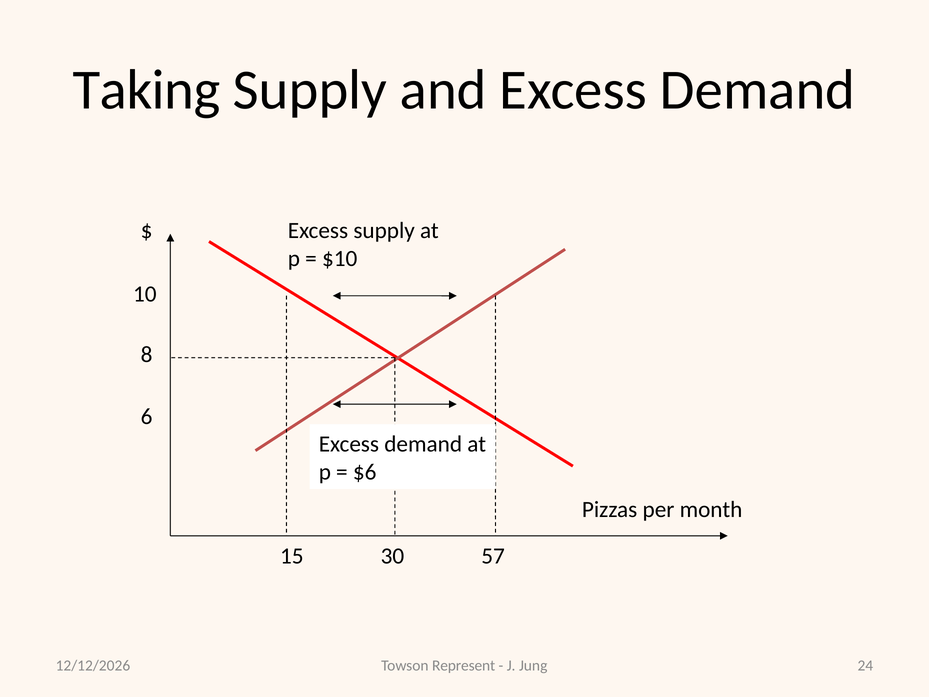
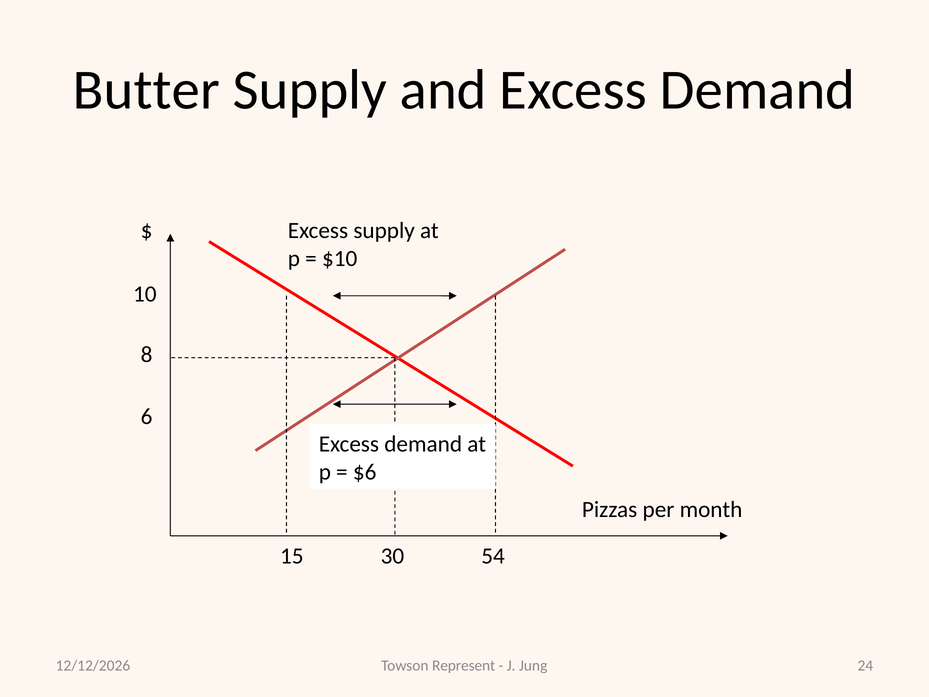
Taking: Taking -> Butter (146, 90)
57: 57 -> 54 (493, 556)
